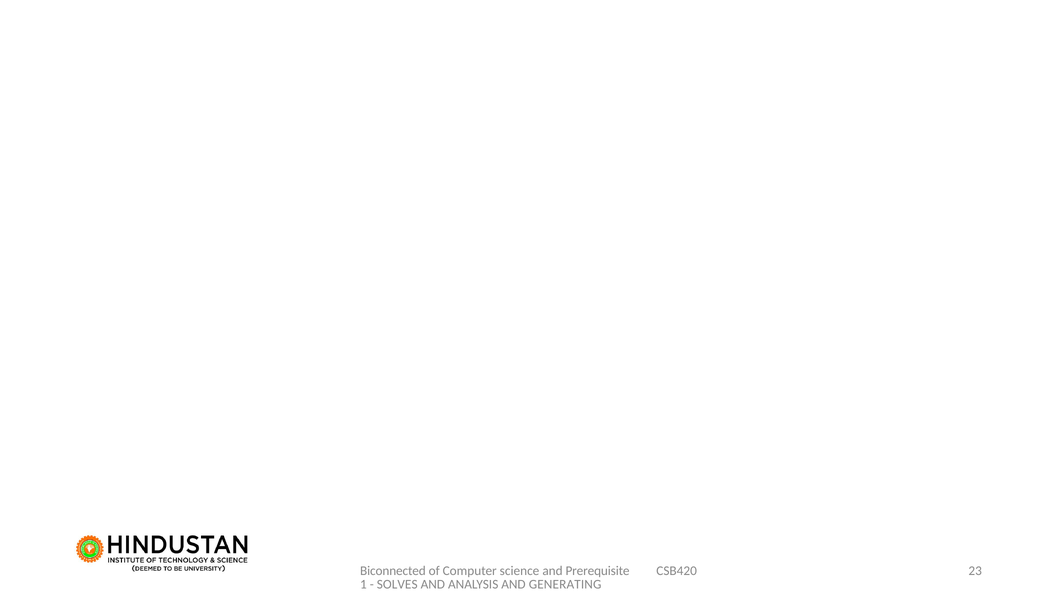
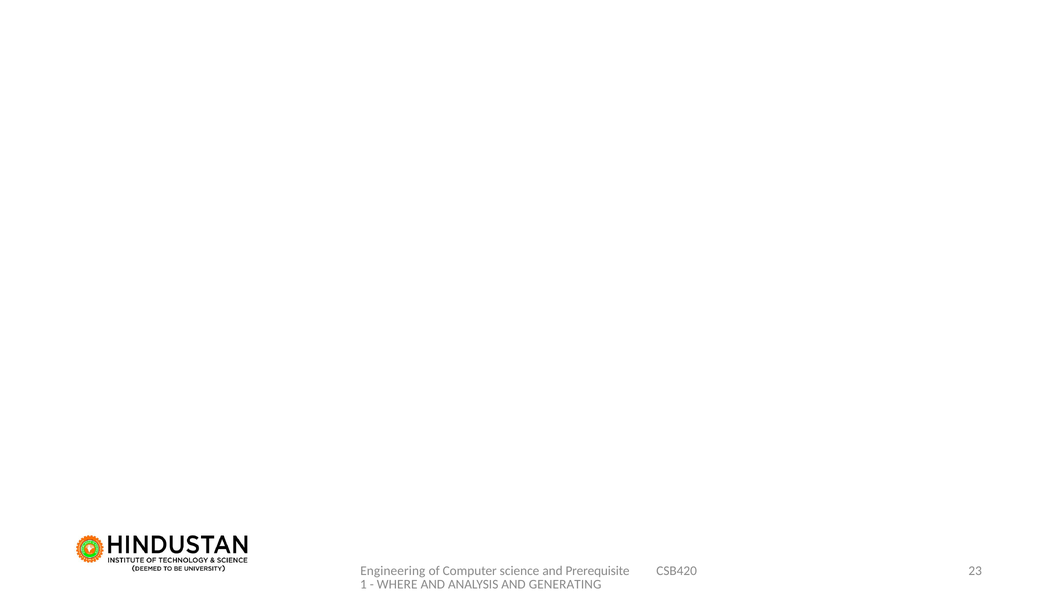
Biconnected: Biconnected -> Engineering (393, 571)
SOLVES: SOLVES -> WHERE (397, 584)
